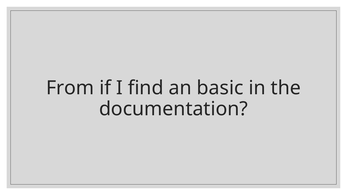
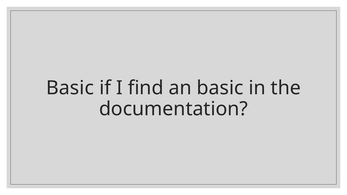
From: From -> Basic (70, 88)
